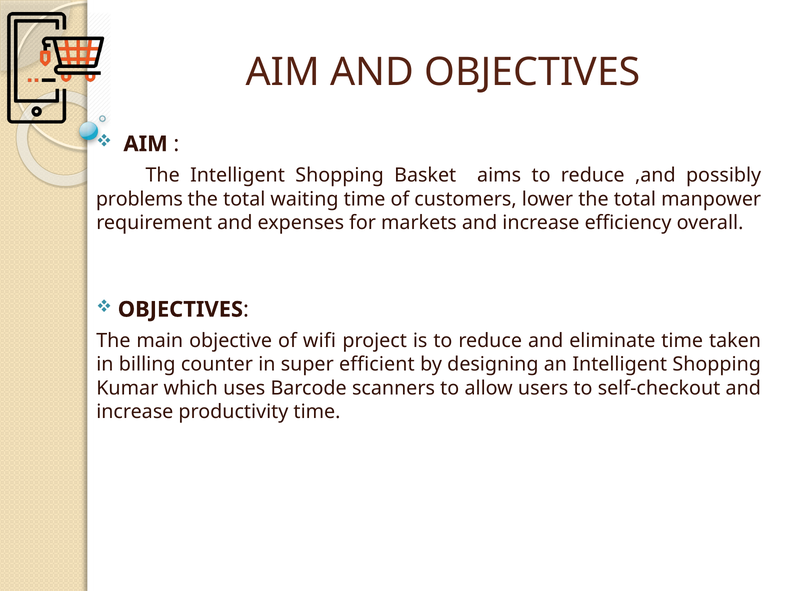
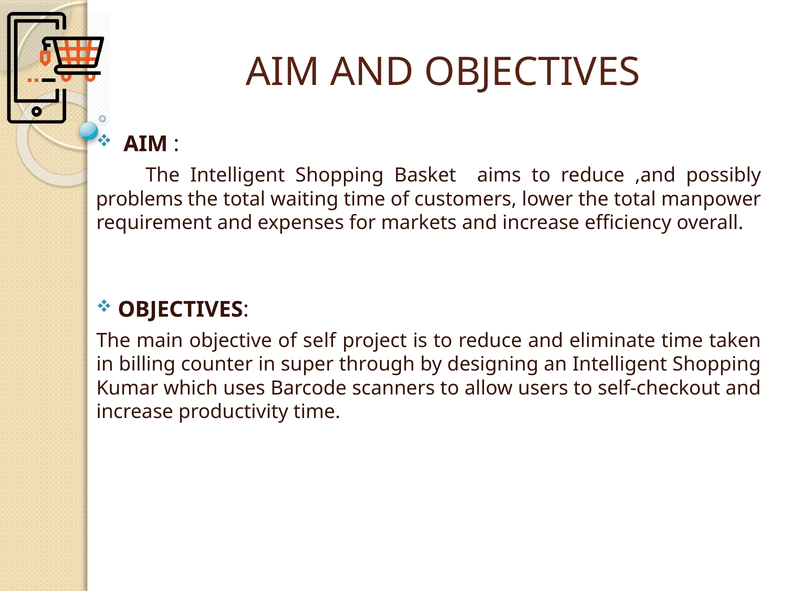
wifi: wifi -> self (319, 341)
efficient: efficient -> through (377, 364)
